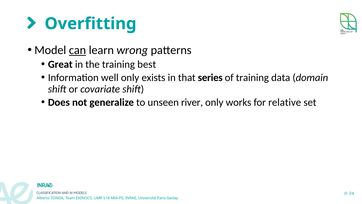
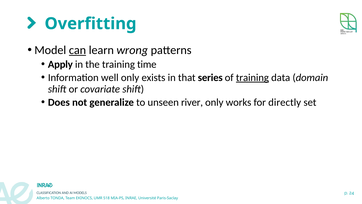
Great: Great -> Apply (60, 64)
best: best -> time (147, 64)
training underline: none -> present (252, 77)
relative: relative -> directly (285, 102)
